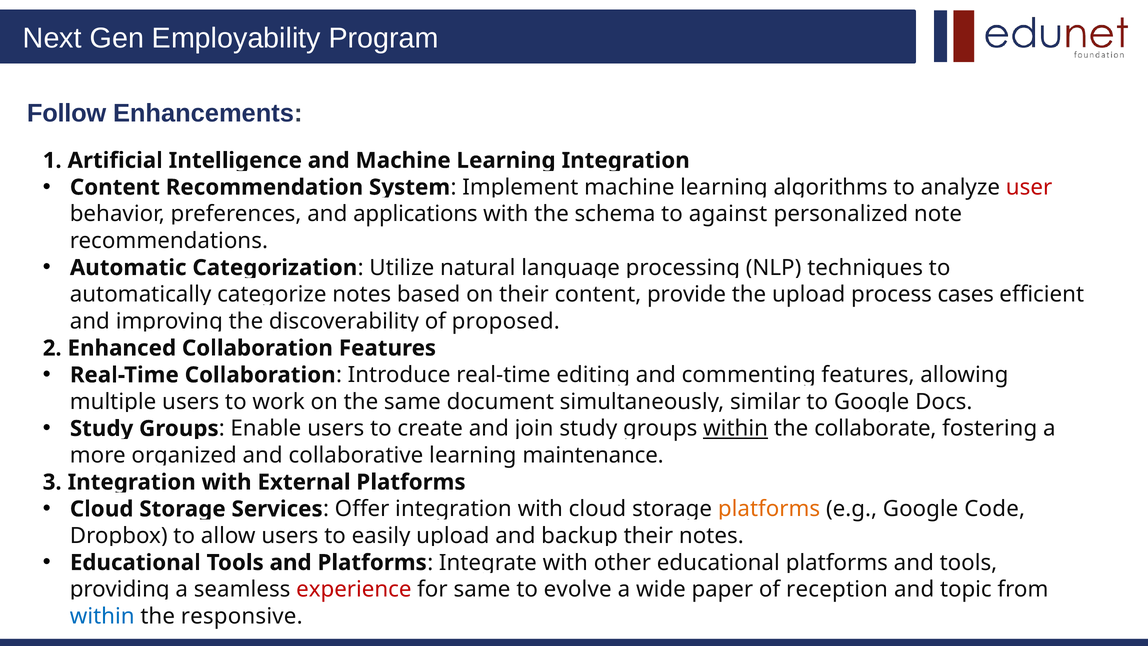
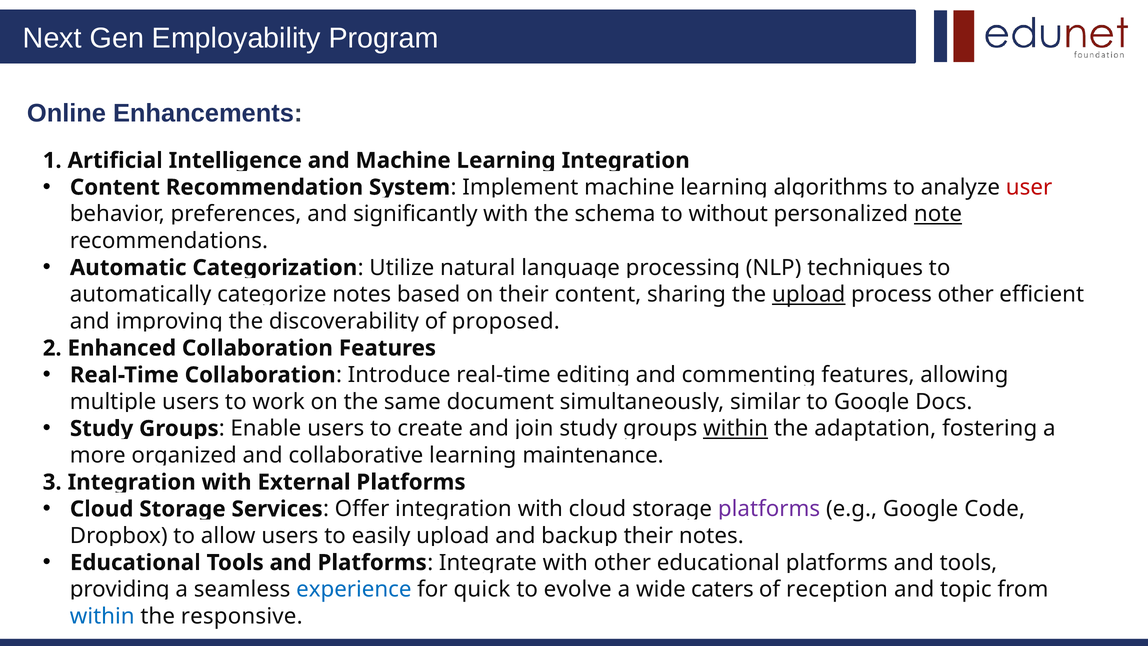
Follow: Follow -> Online (66, 113)
applications: applications -> significantly (415, 214)
against: against -> without (728, 214)
note underline: none -> present (938, 214)
provide: provide -> sharing (686, 294)
upload underline: none -> present (809, 294)
process cases: cases -> other (966, 294)
collaborate: collaborate -> adaptation (875, 428)
platforms colour: orange -> purple (769, 509)
experience colour: red -> blue (354, 589)
for same: same -> quick (482, 589)
paper: paper -> caters (722, 589)
